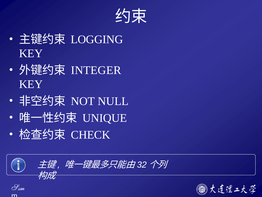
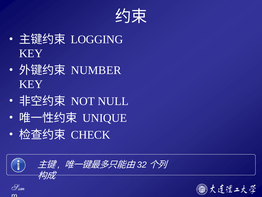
INTEGER: INTEGER -> NUMBER (96, 70)
